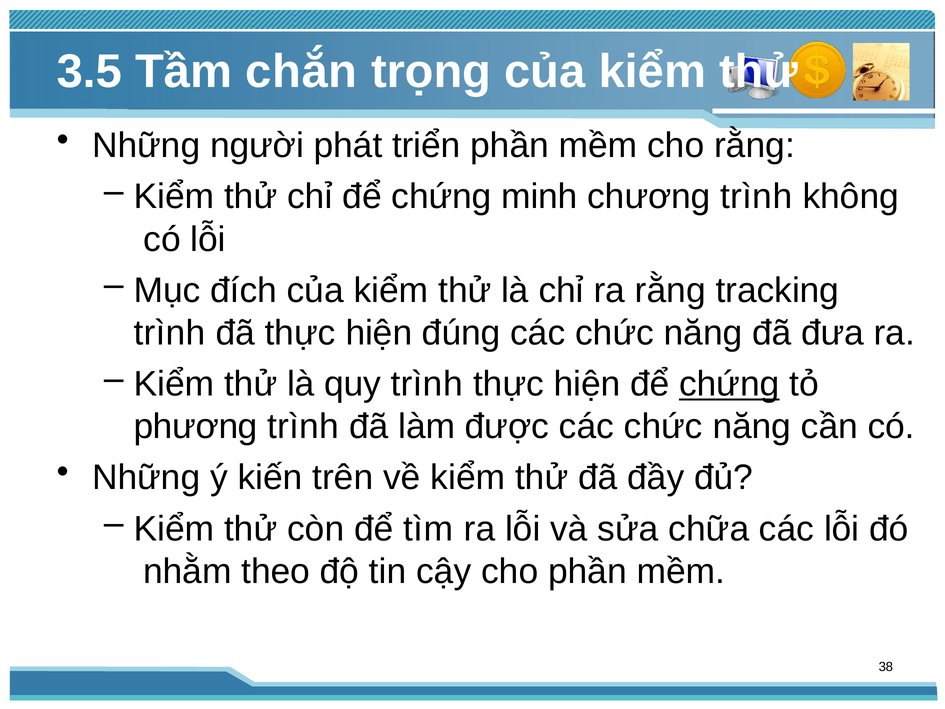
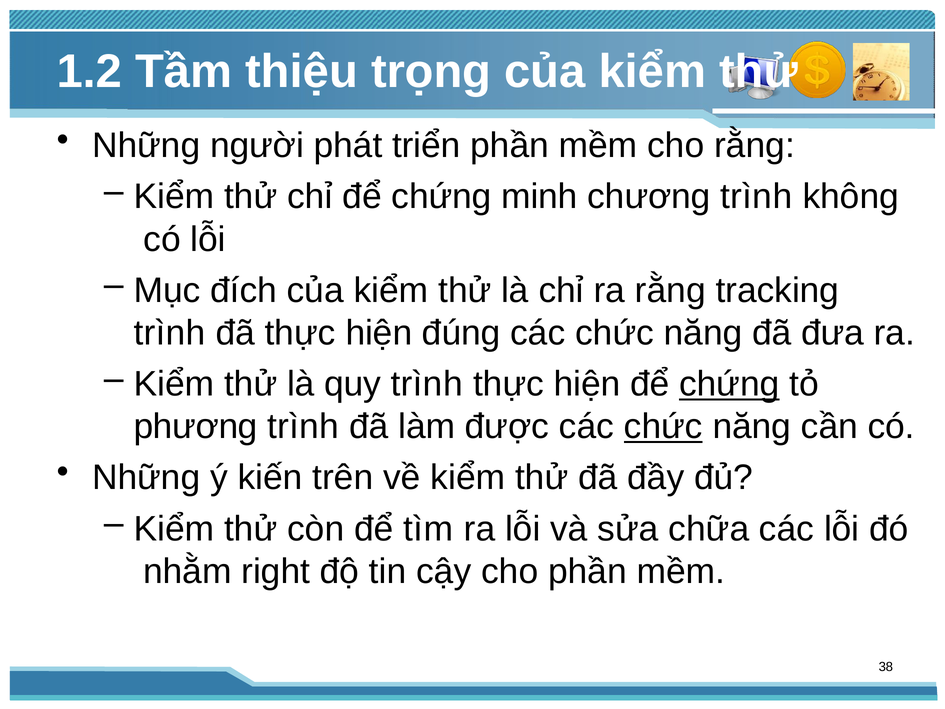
3.5: 3.5 -> 1.2 (89, 72)
chắn: chắn -> thiệu (302, 72)
chức underline: none -> present (663, 427)
theo: theo -> right (276, 571)
